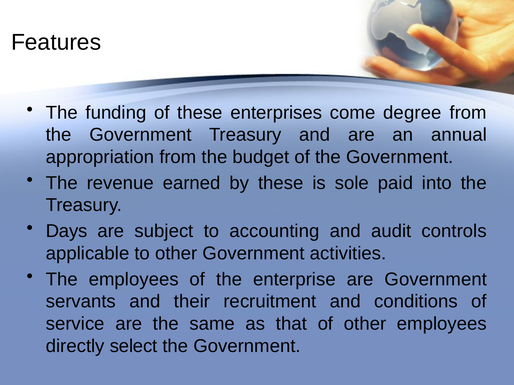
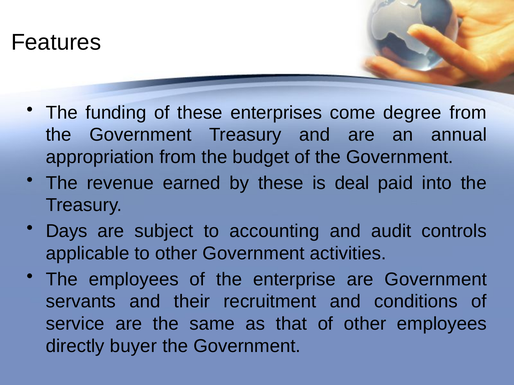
sole: sole -> deal (352, 183)
select: select -> buyer (133, 346)
